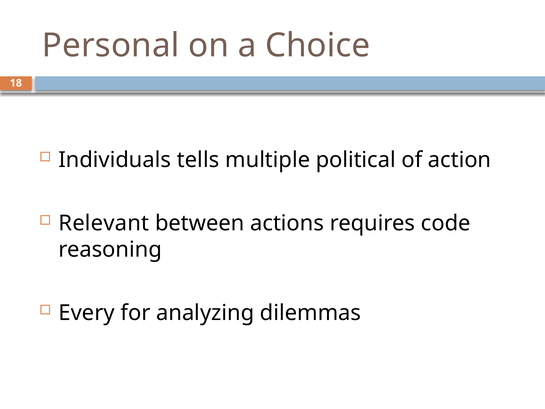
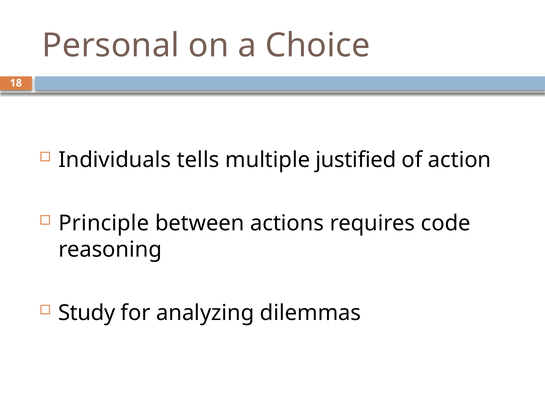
political: political -> justified (356, 160)
Relevant: Relevant -> Principle (104, 223)
Every: Every -> Study (87, 313)
